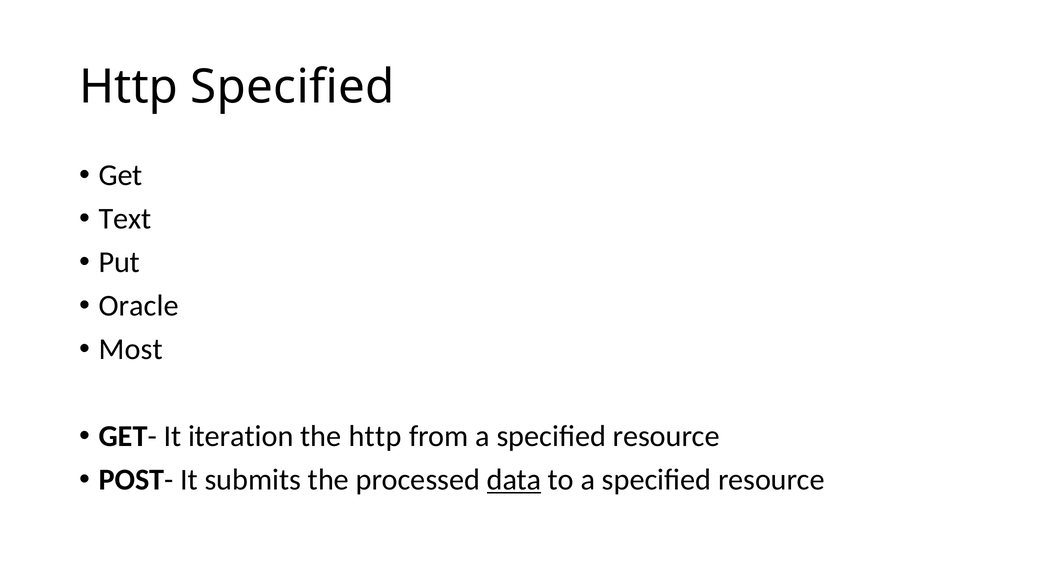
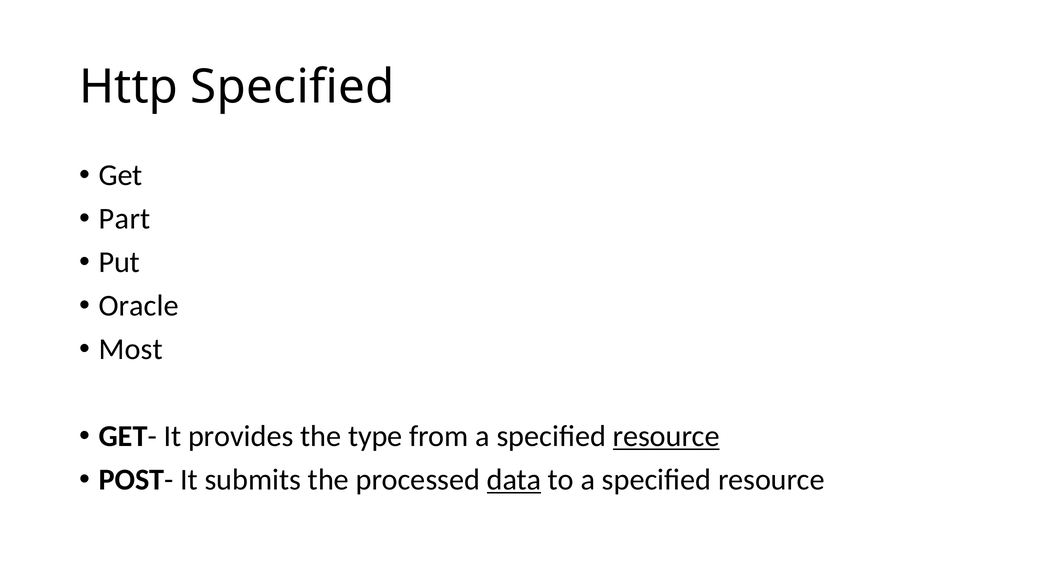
Text: Text -> Part (125, 219)
iteration: iteration -> provides (241, 436)
the http: http -> type (375, 436)
resource underline: none -> present (666, 436)
